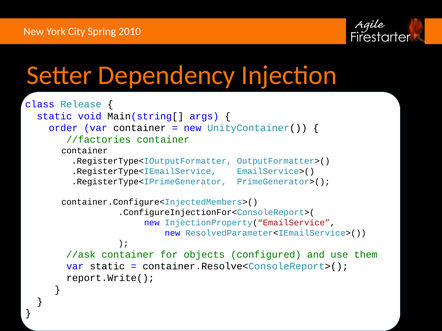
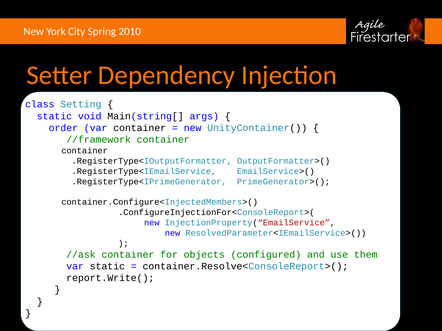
Release: Release -> Setting (81, 105)
//factories: //factories -> //framework (99, 140)
